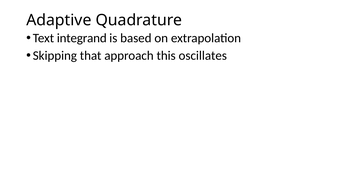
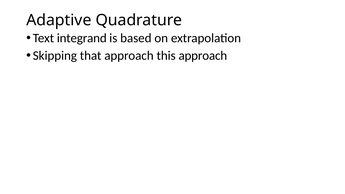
this oscillates: oscillates -> approach (203, 56)
